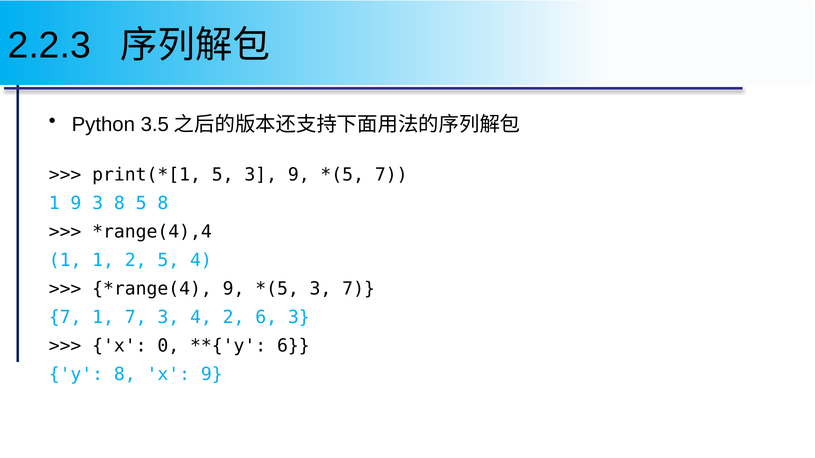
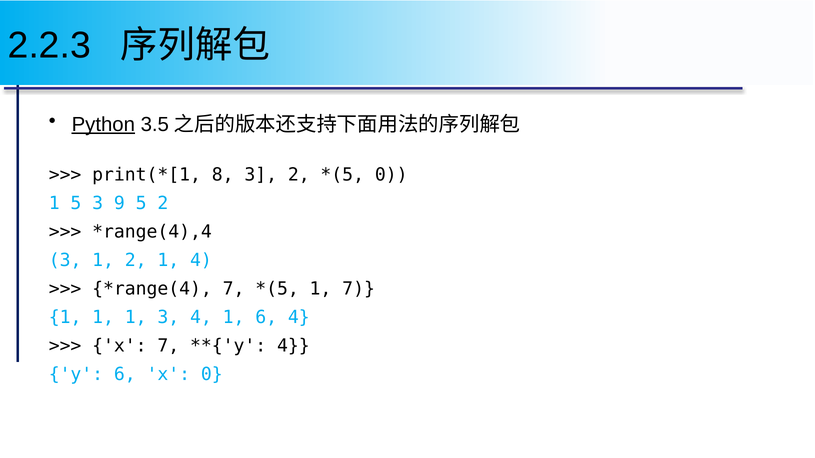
Python underline: none -> present (103, 125)
5: 5 -> 8 (223, 175)
3 9: 9 -> 2 (299, 175)
7: 7 -> 0 (391, 175)
1 9: 9 -> 5 (76, 203)
3 8: 8 -> 9 (119, 203)
5 8: 8 -> 2 (163, 203)
1: 1 -> 3 (65, 261)
2 5: 5 -> 1 (168, 261)
9: 9 -> 7 (234, 289)
3: 3 -> 1 (321, 289)
7: 7 -> 1 (65, 318)
7: 7 -> 1 (136, 318)
4 2: 2 -> 1 (234, 318)
6 3: 3 -> 4 (299, 318)
x 0: 0 -> 7 (168, 346)
6: 6 -> 4 (293, 346)
y 8: 8 -> 6 (125, 375)
x 9: 9 -> 0 (212, 375)
